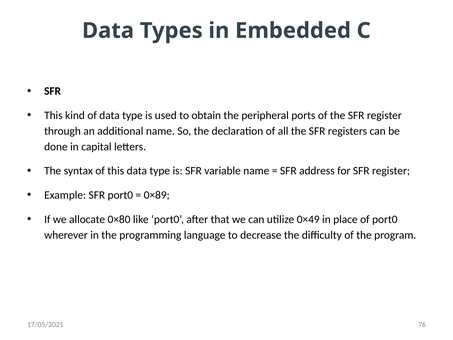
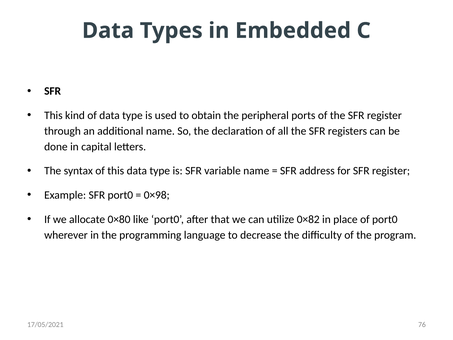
0×89: 0×89 -> 0×98 (157, 195)
0×49: 0×49 -> 0×82 (308, 219)
